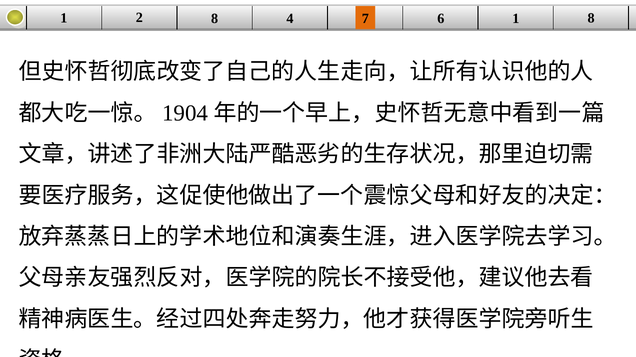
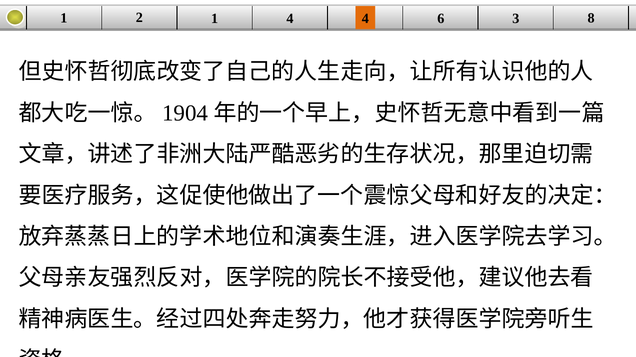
2 8: 8 -> 1 (215, 19)
4 7: 7 -> 4 (365, 19)
6 1: 1 -> 3 (516, 18)
